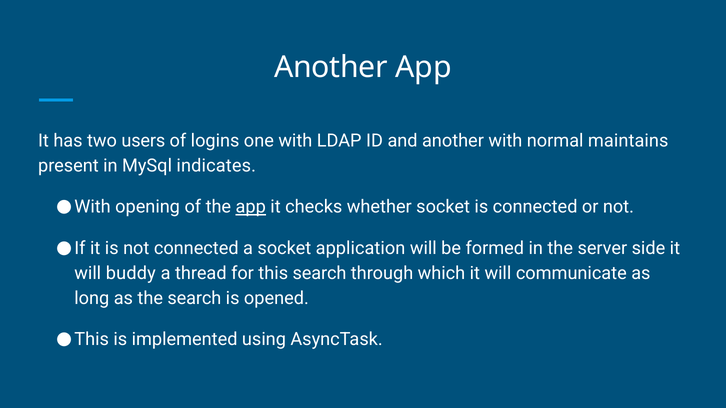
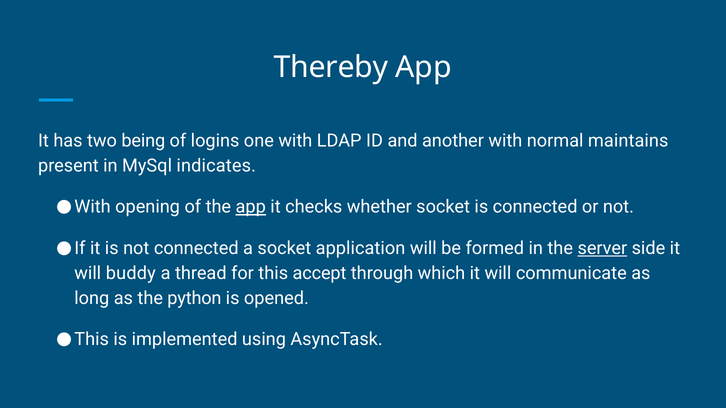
Another: Another -> Thereby (331, 68)
users: users -> being (143, 141)
server underline: none -> present (602, 248)
this search: search -> accept (320, 273)
the search: search -> python (194, 298)
